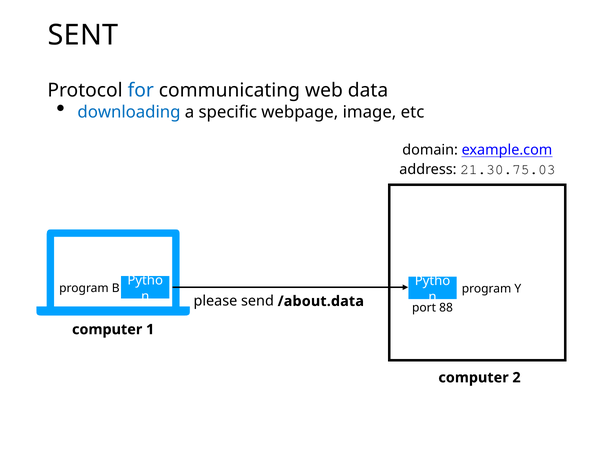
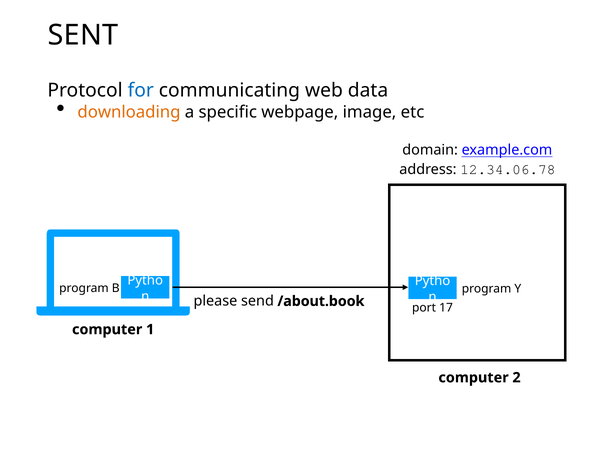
downloading colour: blue -> orange (129, 112)
21.30.75.03: 21.30.75.03 -> 12.34.06.78 (508, 169)
/about.data: /about.data -> /about.book (321, 301)
88: 88 -> 17 (446, 307)
